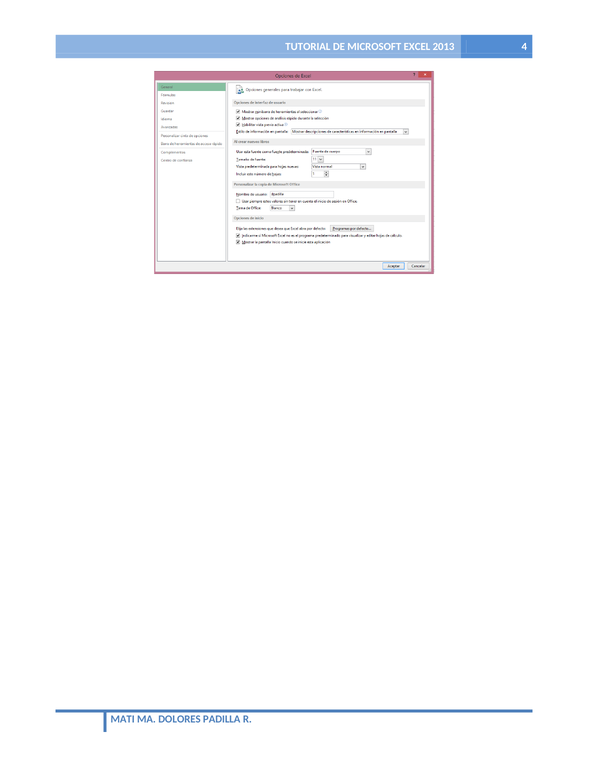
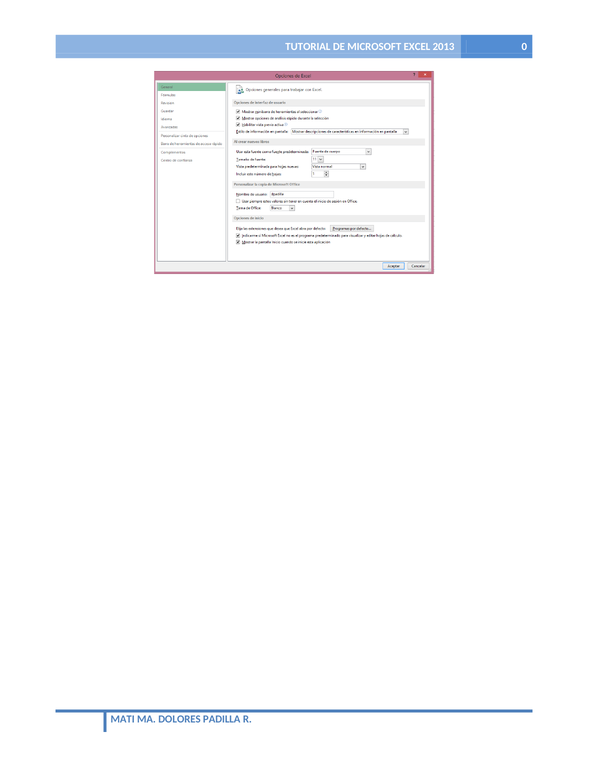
4: 4 -> 0 (524, 46)
